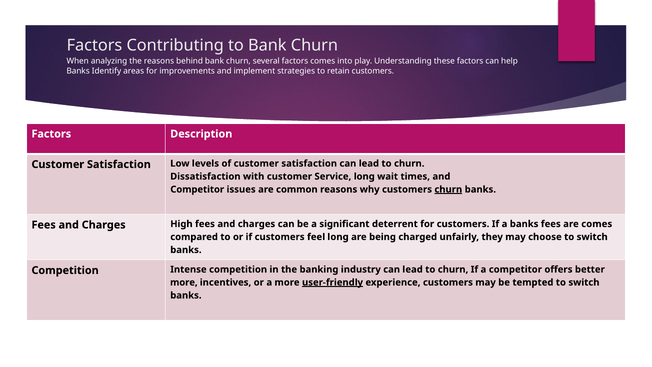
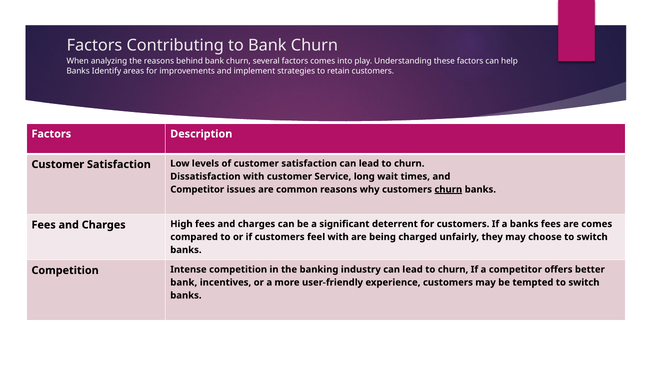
feel long: long -> with (338, 237)
more: more -> bank (184, 282)
user-friendly underline: present -> none (332, 282)
